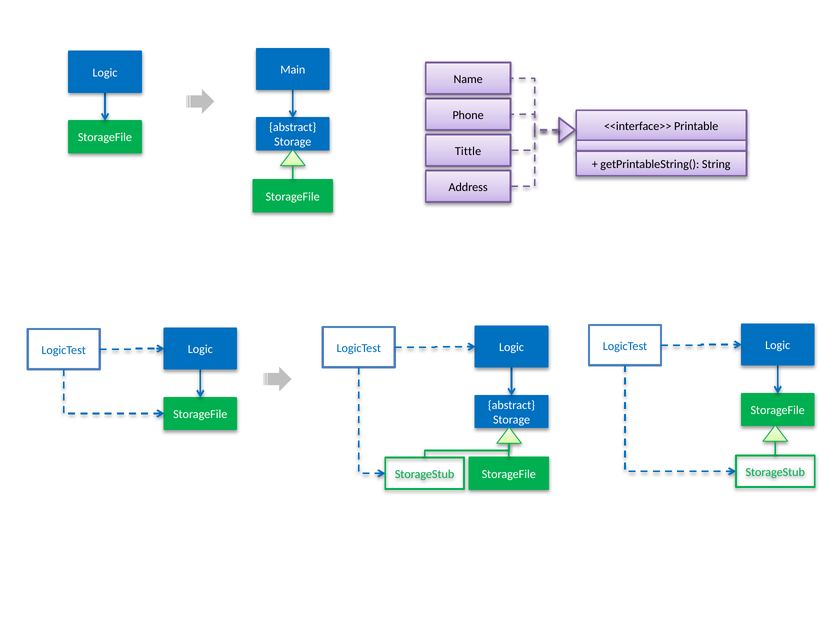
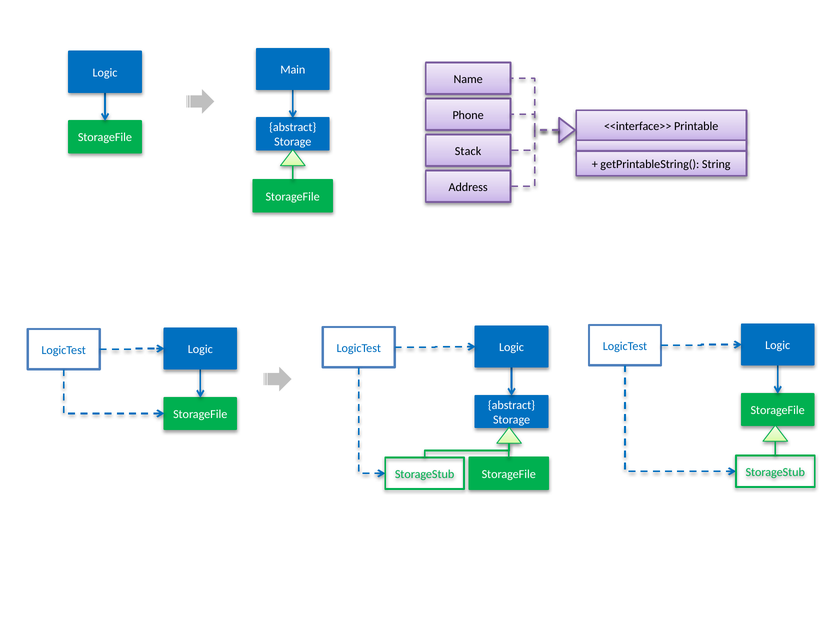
Tittle: Tittle -> Stack (468, 151)
